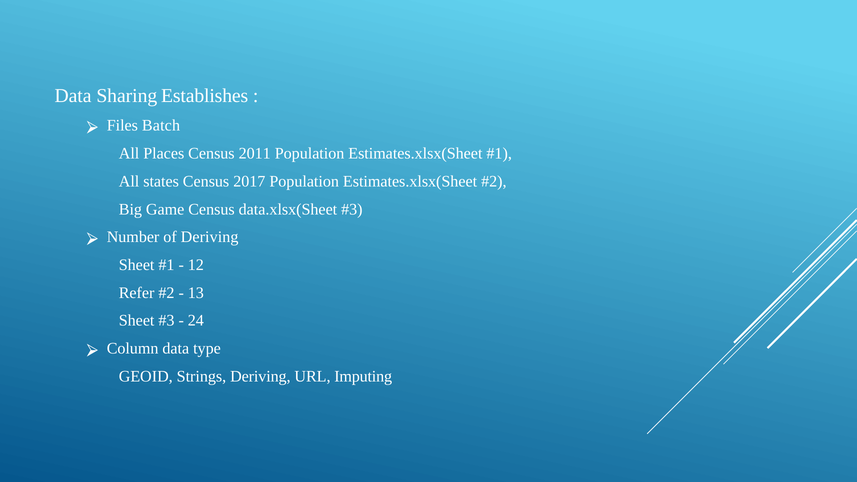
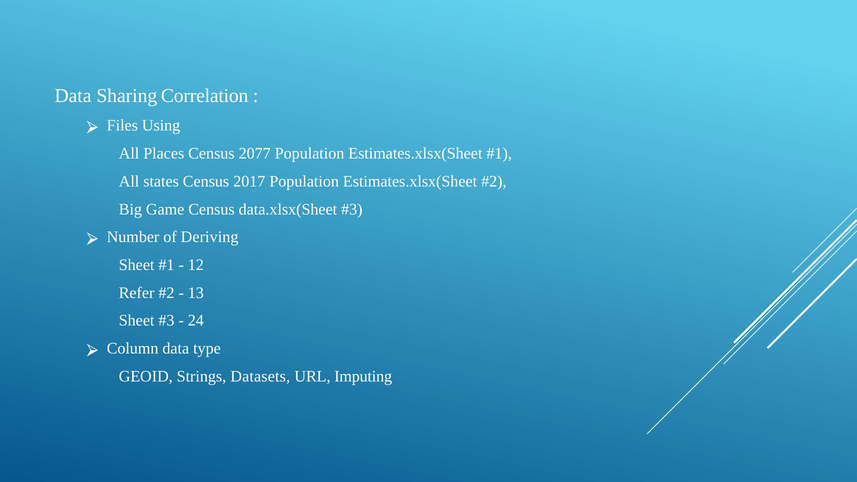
Establishes: Establishes -> Correlation (205, 96)
Batch: Batch -> Using (161, 126)
2011: 2011 -> 2077 (255, 154)
Strings Deriving: Deriving -> Datasets (260, 376)
